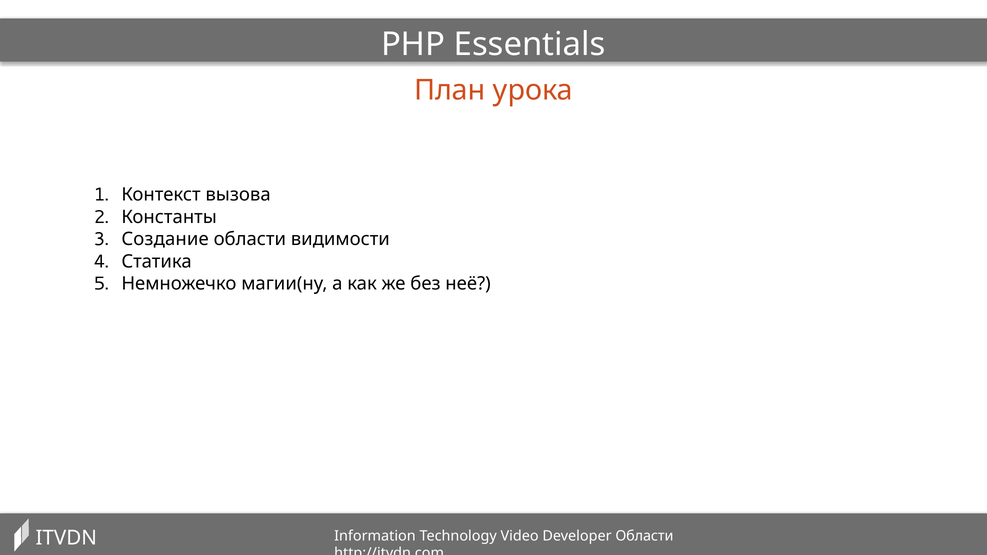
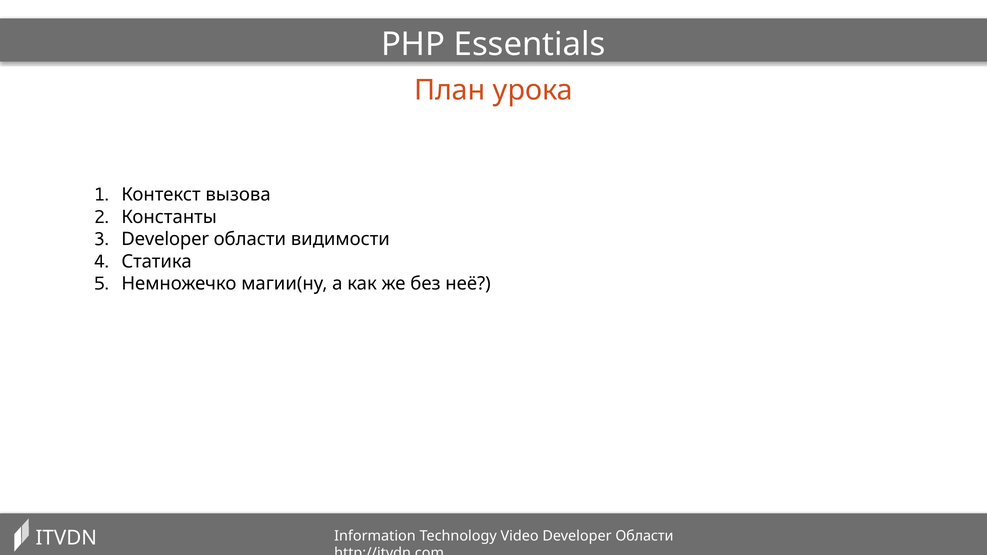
Создание: Создание -> Developer (165, 239)
